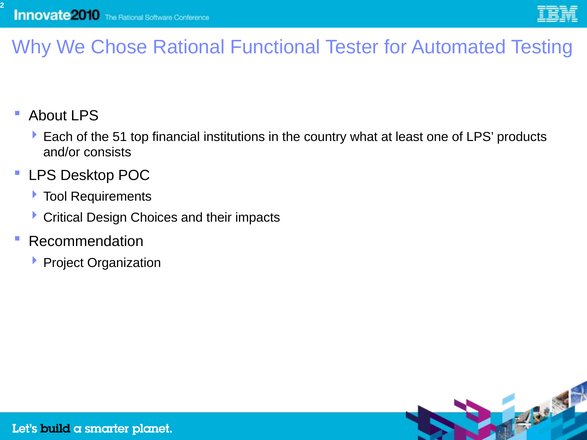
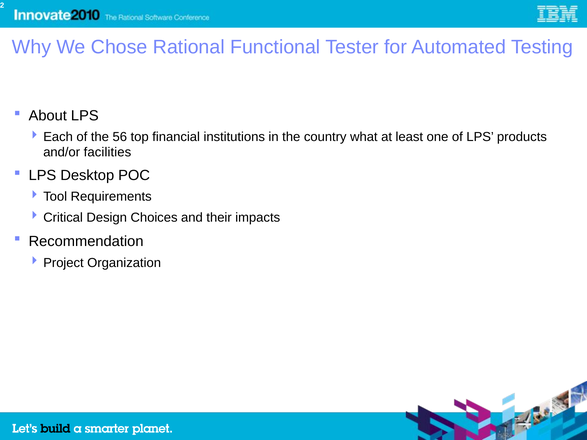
51: 51 -> 56 (120, 137)
consists: consists -> facilities (107, 152)
